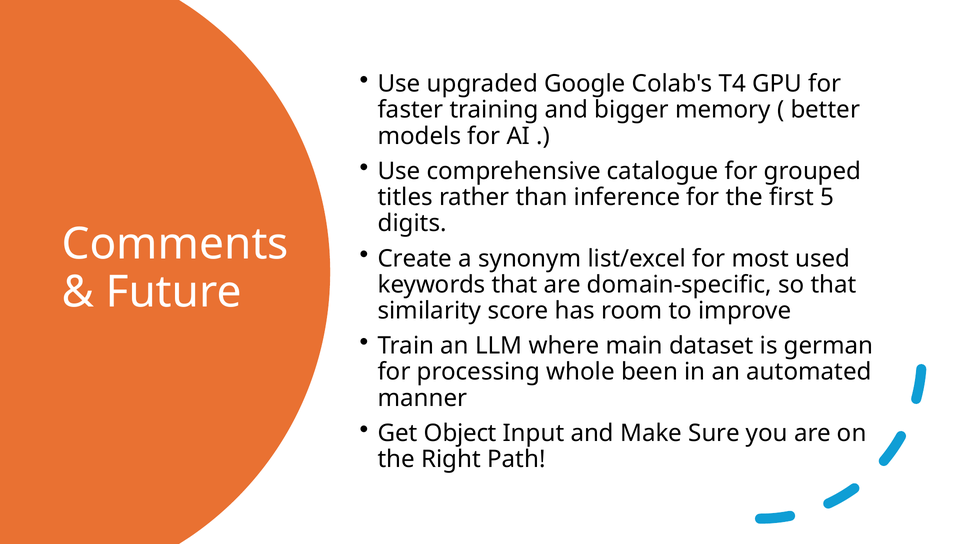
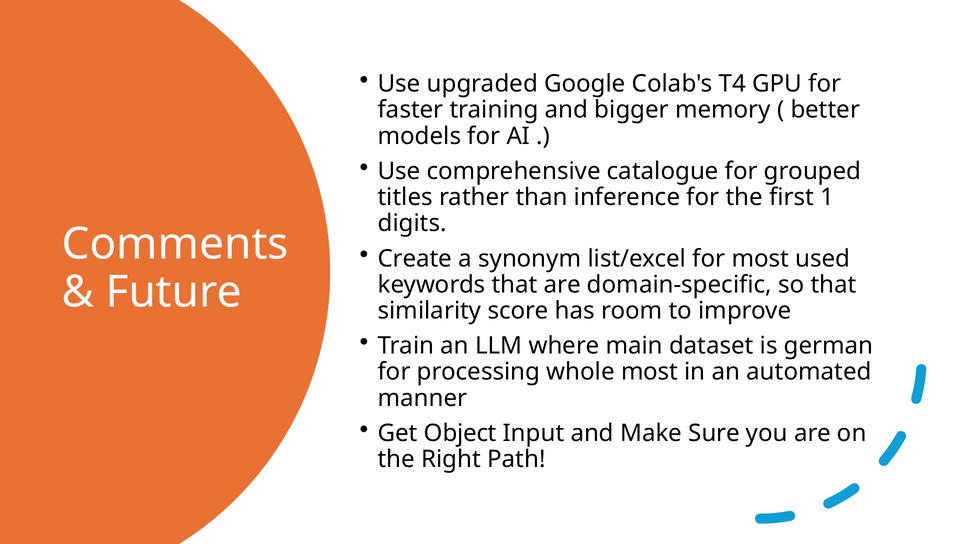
5: 5 -> 1 (827, 197)
whole been: been -> most (650, 372)
